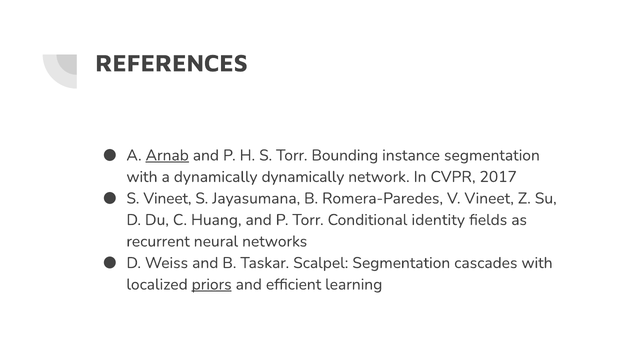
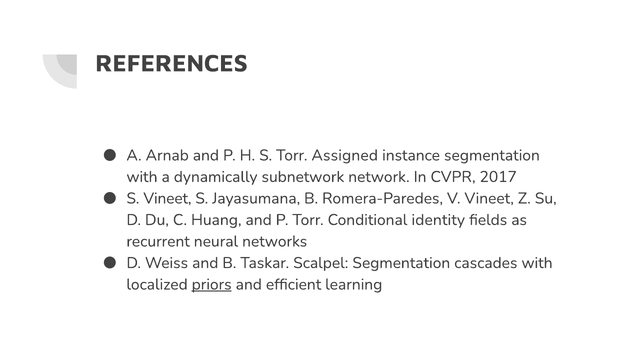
Arnab underline: present -> none (167, 155)
Bounding: Bounding -> Assigned (345, 155)
dynamically dynamically: dynamically -> subnetwork (303, 177)
